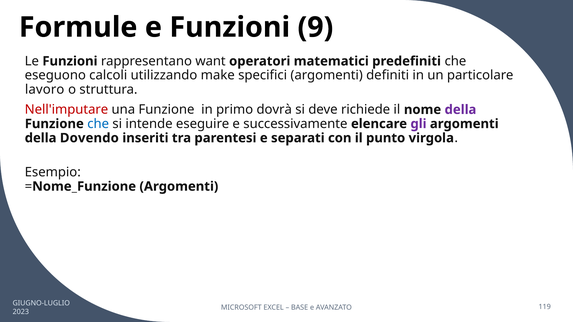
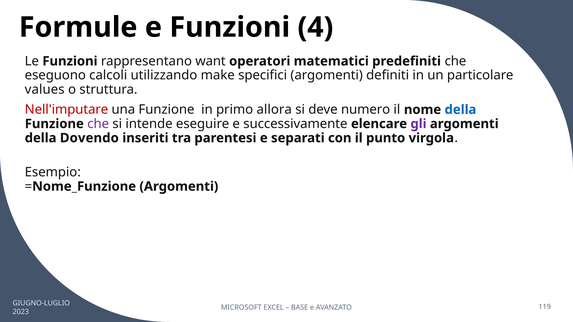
9: 9 -> 4 (315, 27)
lavoro: lavoro -> values (45, 90)
dovrà: dovrà -> allora (274, 110)
richiede: richiede -> numero (366, 110)
della colour: purple -> blue (460, 110)
che colour: blue -> purple (98, 124)
